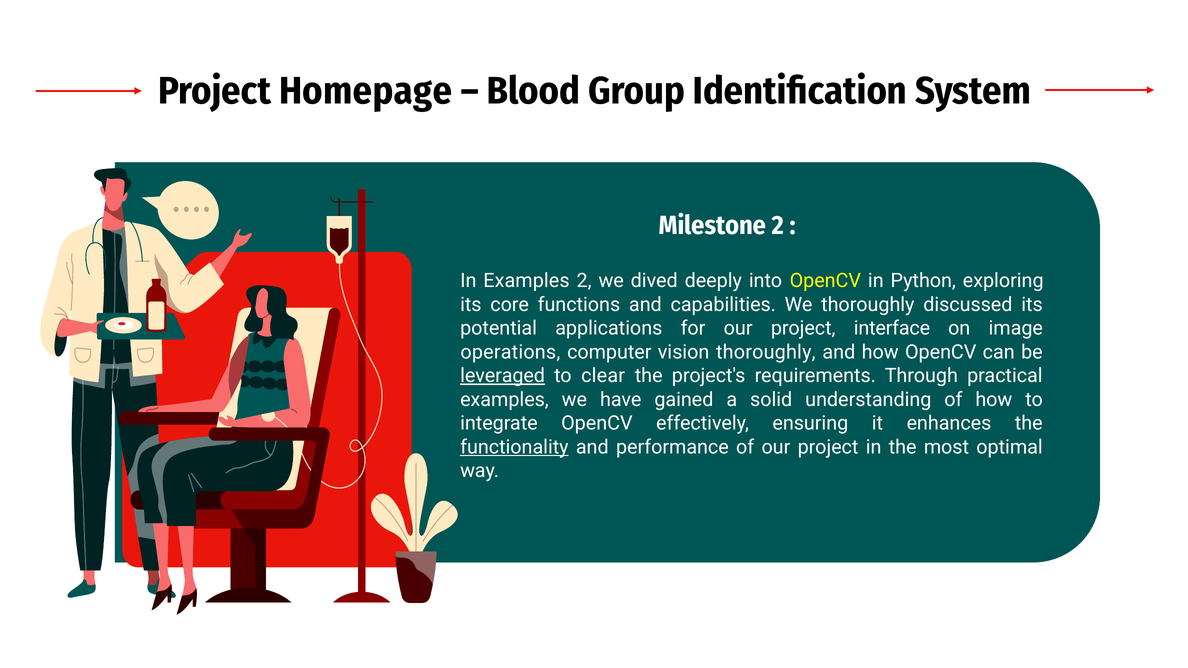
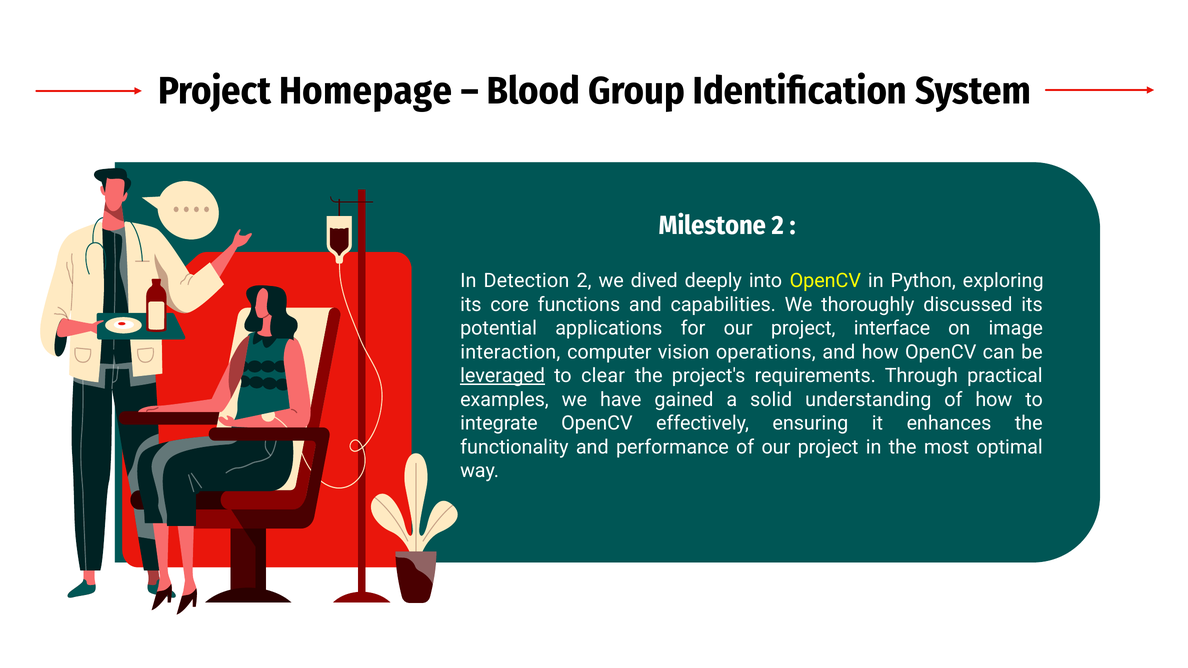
In Examples: Examples -> Detection (526, 281)
operations: operations -> interaction (510, 352)
vision thoroughly: thoroughly -> operations (766, 352)
functionality underline: present -> none (514, 447)
